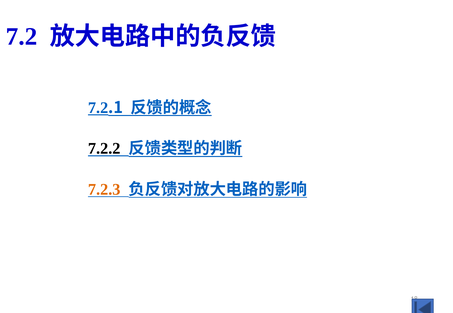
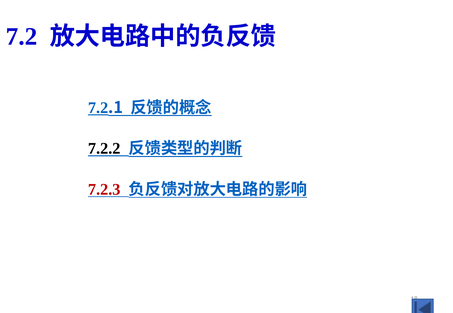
7.2.3 colour: orange -> red (104, 190)
